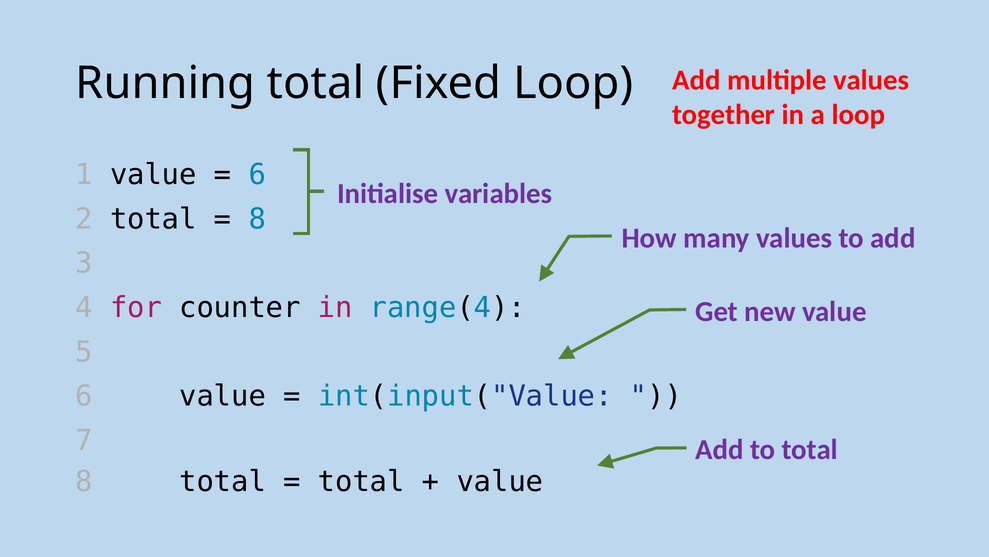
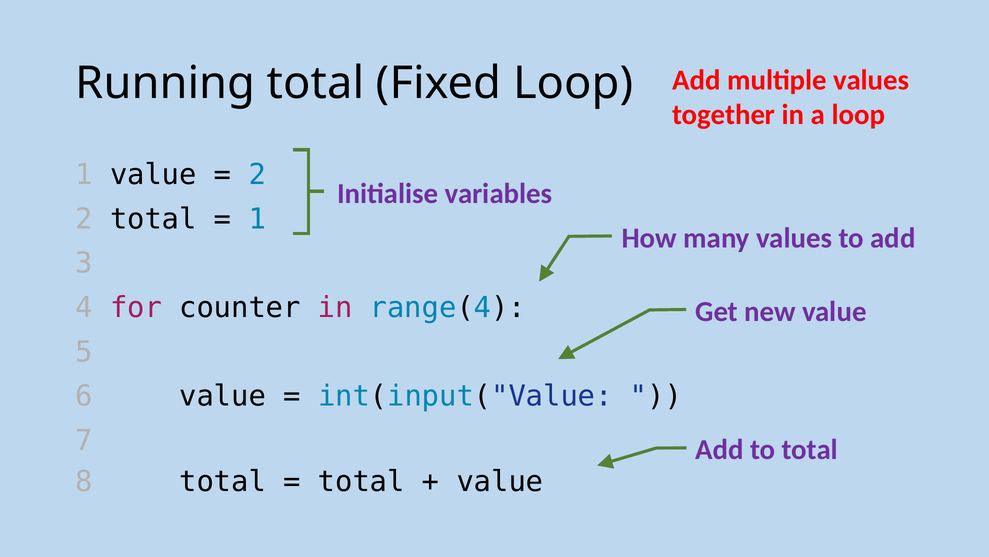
6: 6 -> 2 (257, 175)
8: 8 -> 1 (257, 219)
